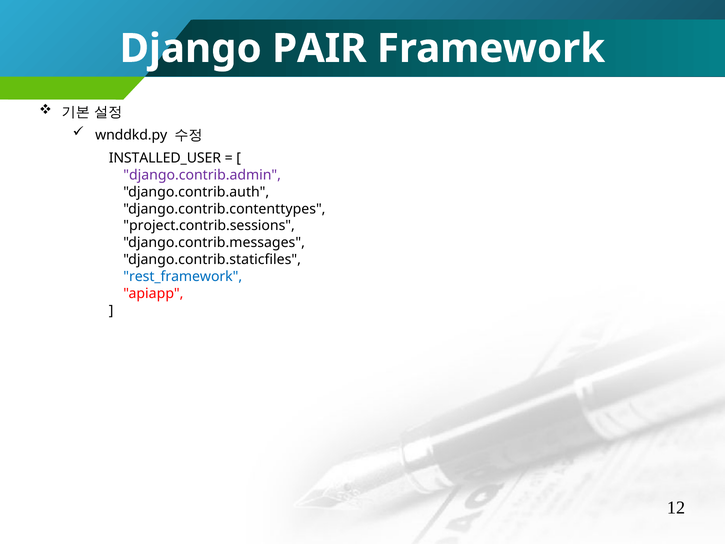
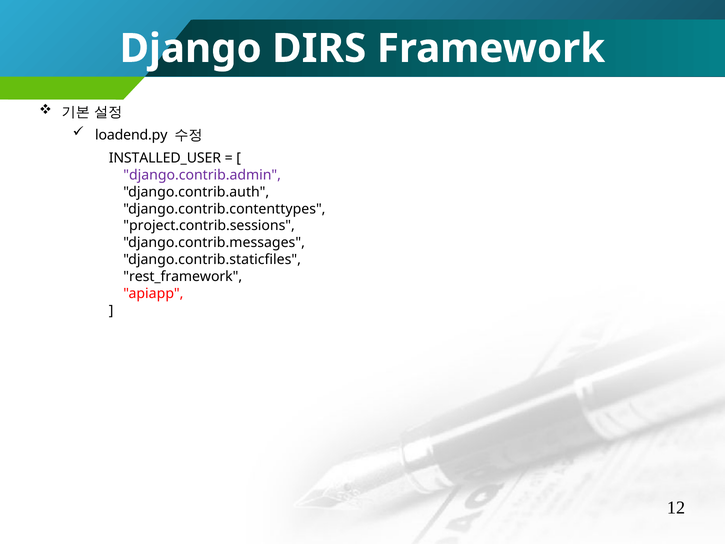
PAIR: PAIR -> DIRS (319, 49)
wnddkd.py: wnddkd.py -> loadend.py (131, 135)
rest_framework colour: blue -> black (183, 276)
